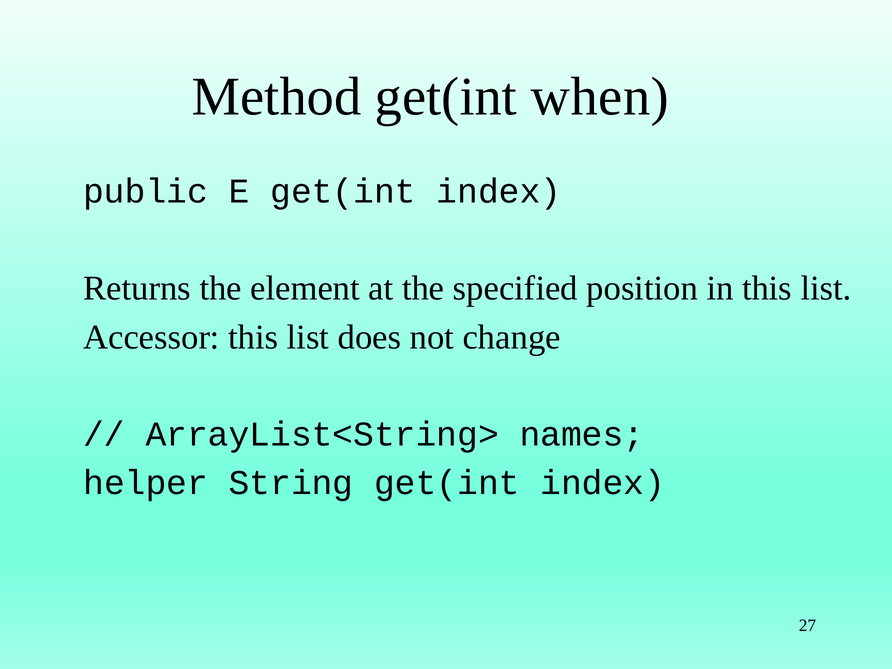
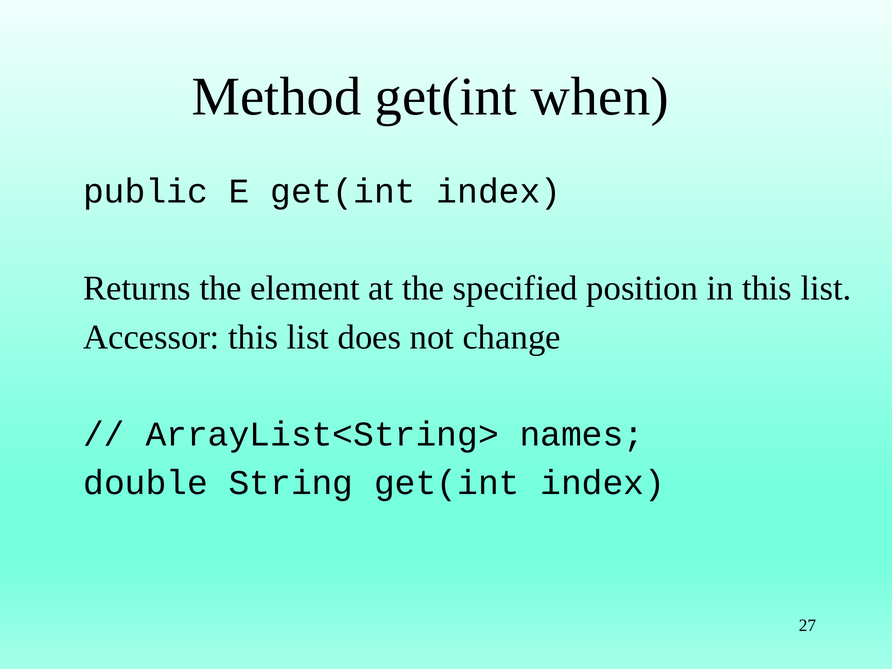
helper: helper -> double (146, 483)
